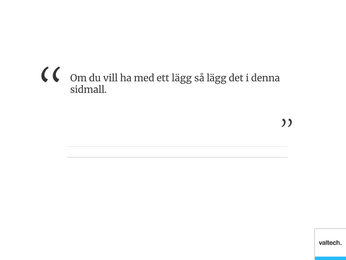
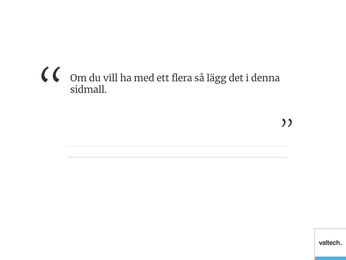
ett lägg: lägg -> flera (182, 78)
